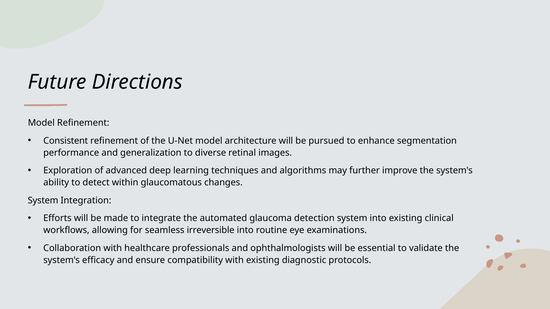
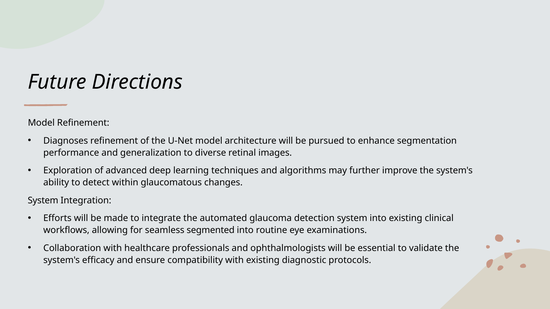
Consistent: Consistent -> Diagnoses (66, 141)
irreversible: irreversible -> segmented (211, 231)
